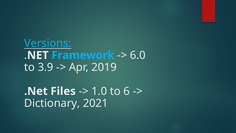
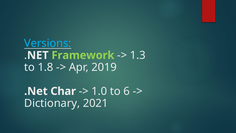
Framework colour: light blue -> light green (83, 55)
6.0: 6.0 -> 1.3 (138, 55)
3.9: 3.9 -> 1.8 (45, 67)
Files: Files -> Char (63, 91)
